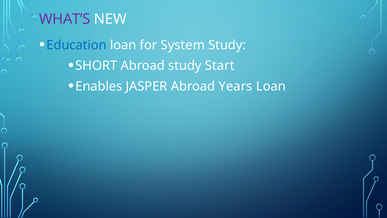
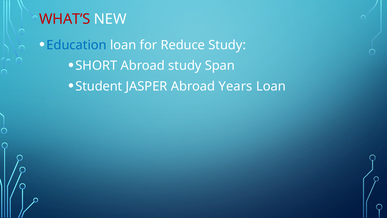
WHAT’S colour: purple -> red (65, 19)
System: System -> Reduce (183, 45)
Start: Start -> Span (220, 66)
Enables: Enables -> Student (99, 86)
